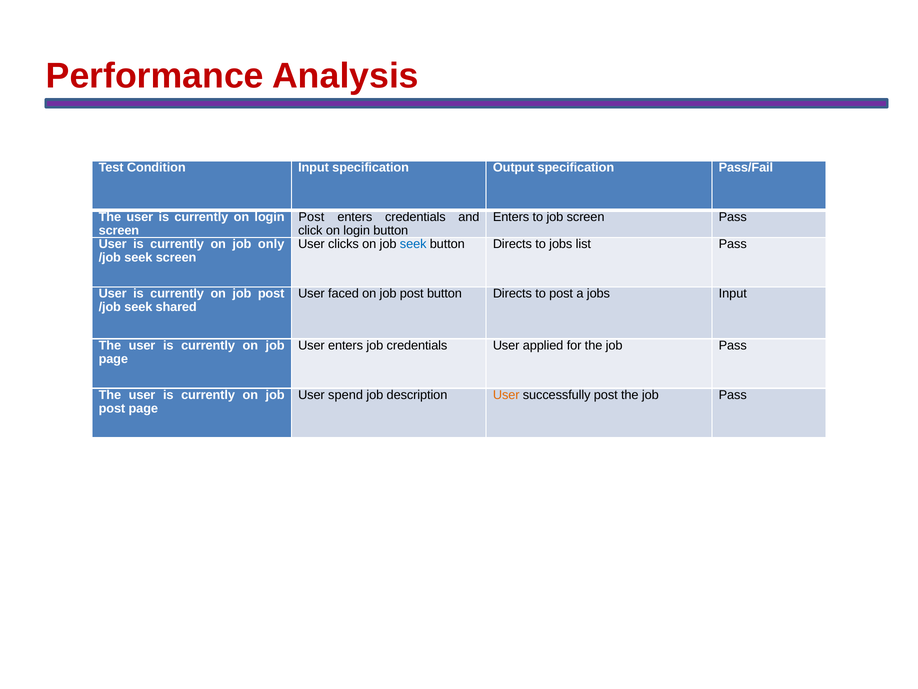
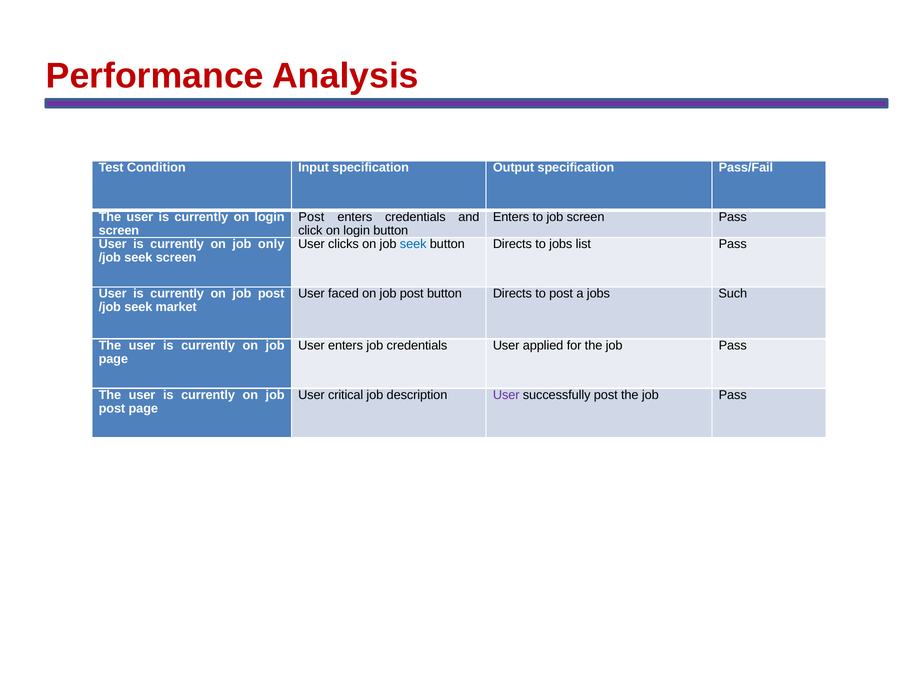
jobs Input: Input -> Such (733, 293)
shared: shared -> market (176, 307)
spend: spend -> critical (346, 395)
User colour: orange -> purple (506, 395)
